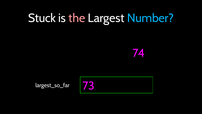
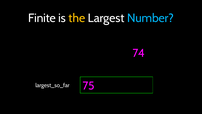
Stuck: Stuck -> Finite (42, 18)
the colour: pink -> yellow (77, 18)
73: 73 -> 75 (88, 85)
